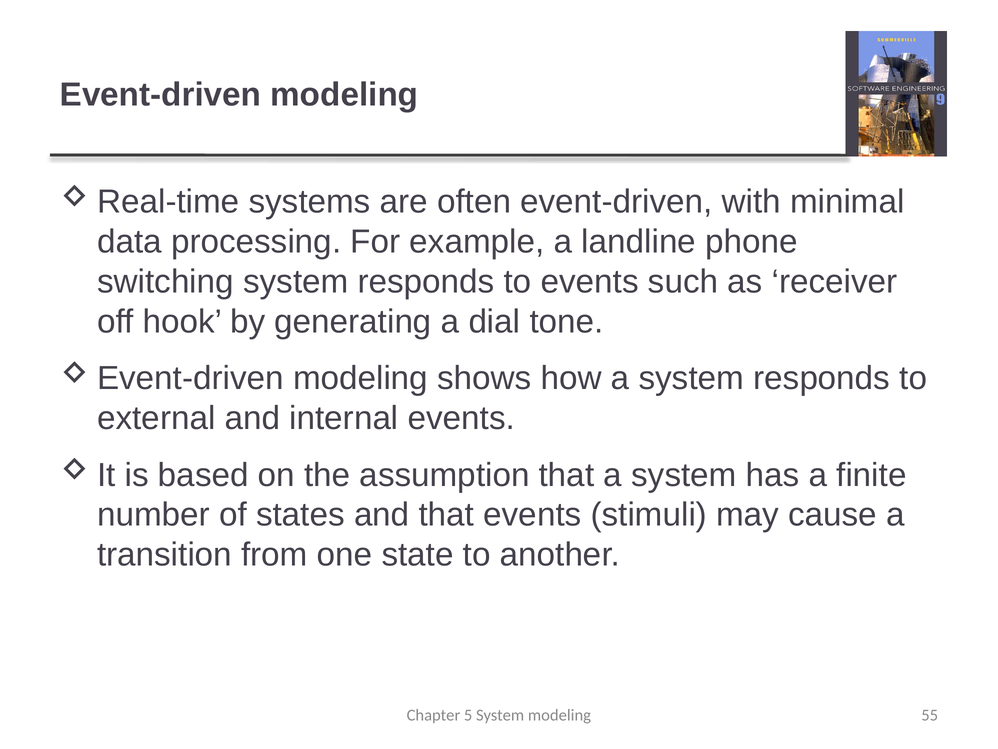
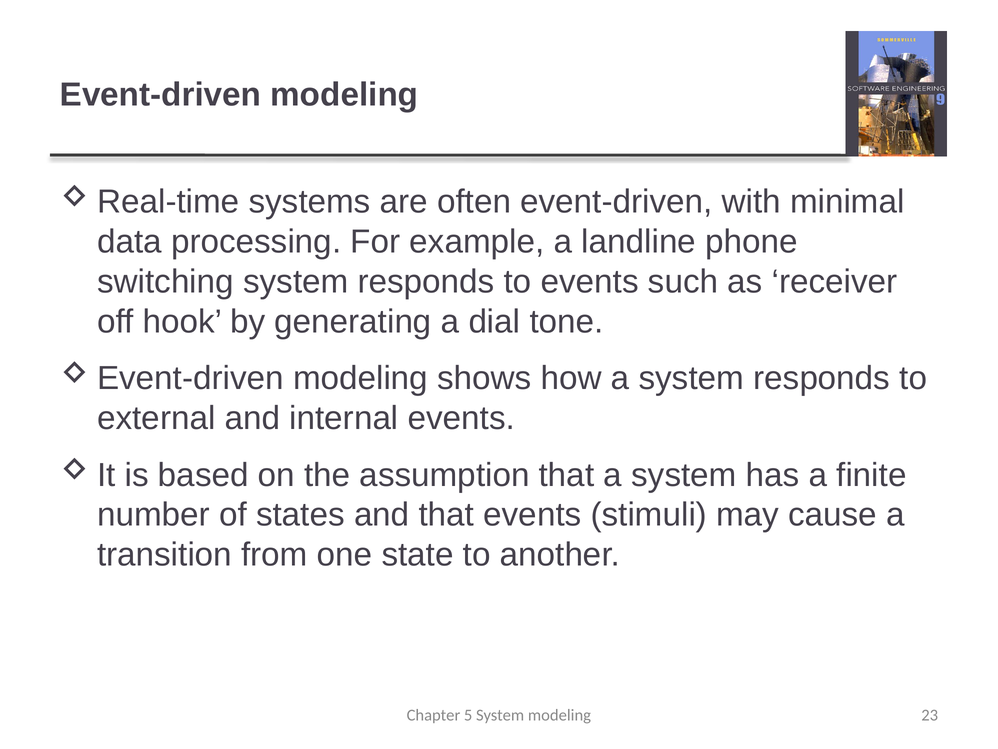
55: 55 -> 23 (930, 715)
